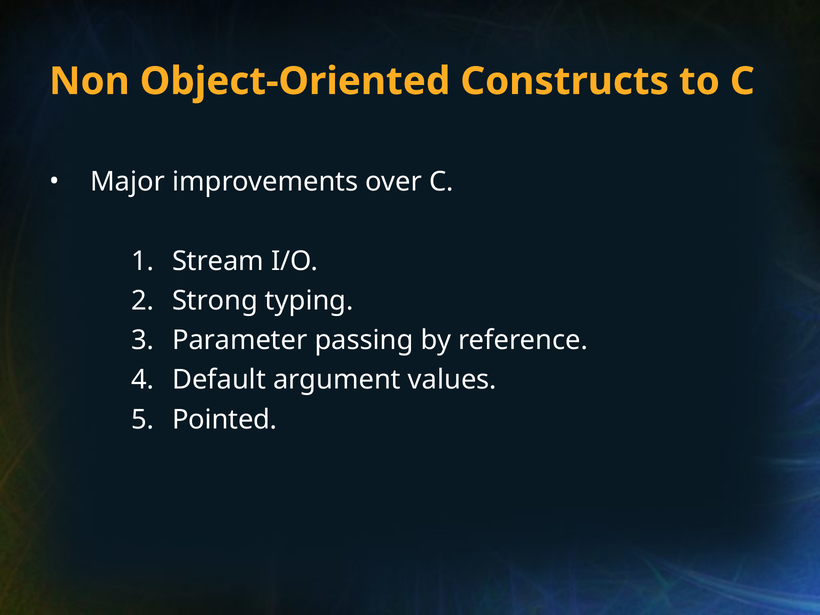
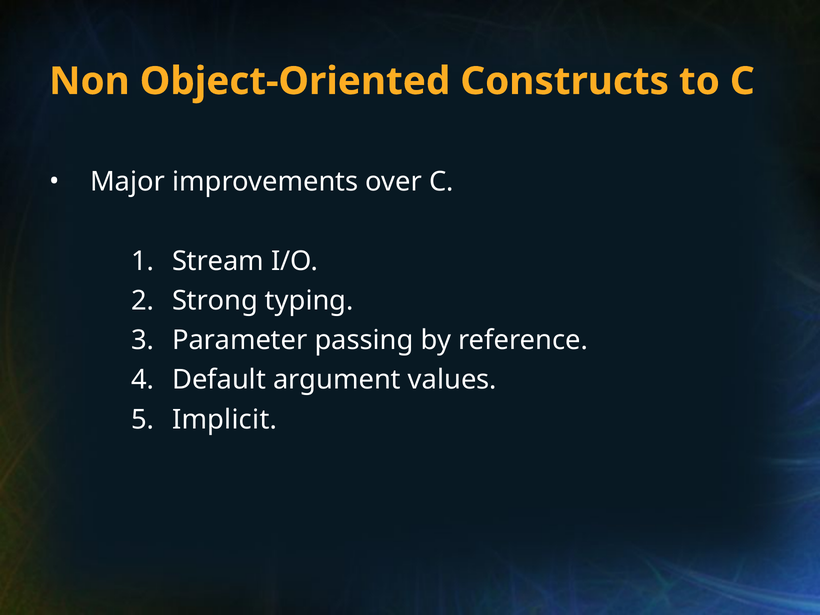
Pointed: Pointed -> Implicit (225, 420)
